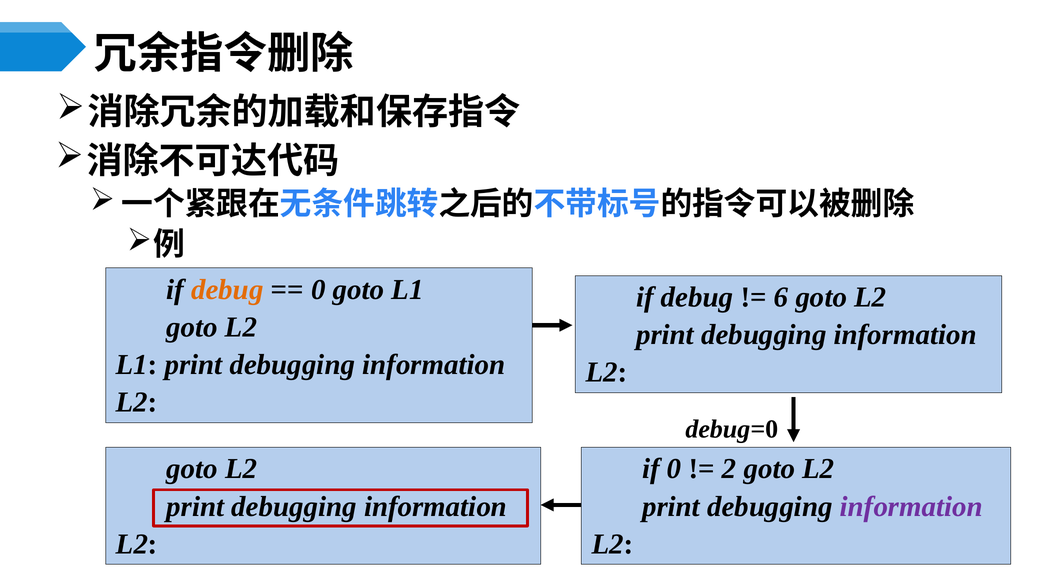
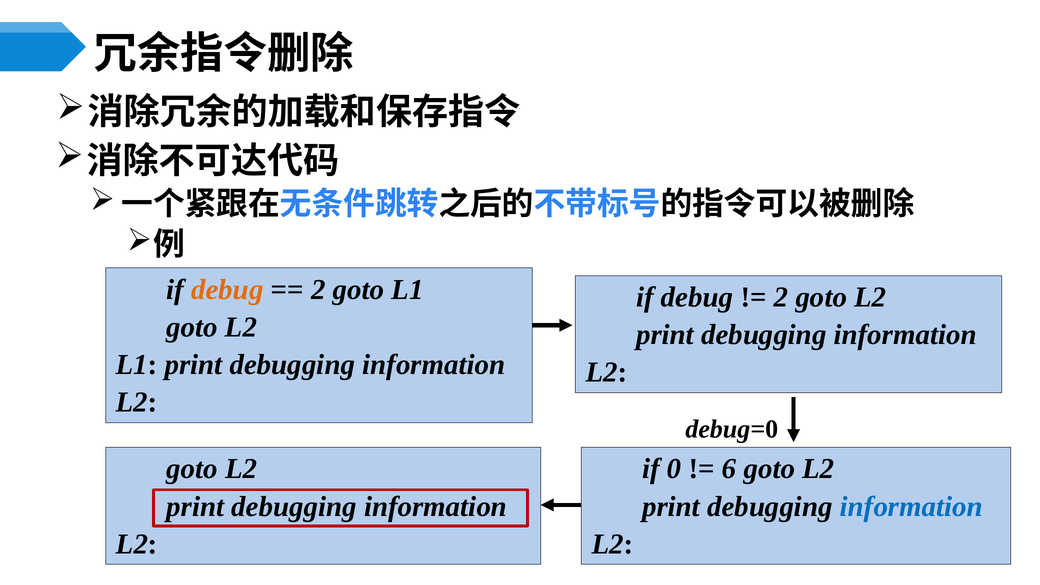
0: 0 -> 2 (318, 290)
6: 6 -> 2 (781, 297)
2: 2 -> 6 (729, 469)
information colour: purple -> blue (911, 506)
